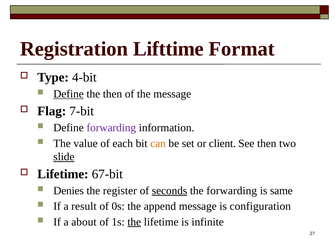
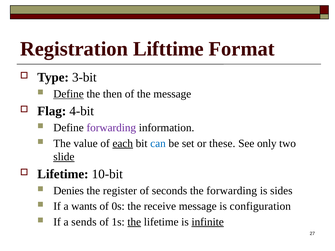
4-bit: 4-bit -> 3-bit (84, 77)
7-bit: 7-bit -> 4-bit (82, 111)
each underline: none -> present (123, 144)
can colour: orange -> blue (158, 144)
client: client -> these (222, 144)
See then: then -> only (267, 144)
67-bit: 67-bit -> 10-bit (107, 174)
seconds underline: present -> none (170, 191)
same: same -> sides (281, 191)
result: result -> wants (84, 206)
append: append -> receive (160, 206)
about: about -> sends (84, 222)
infinite underline: none -> present (208, 222)
